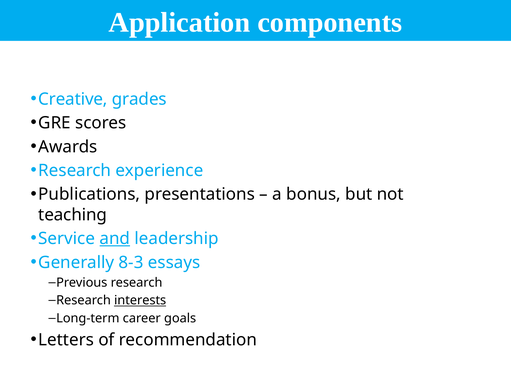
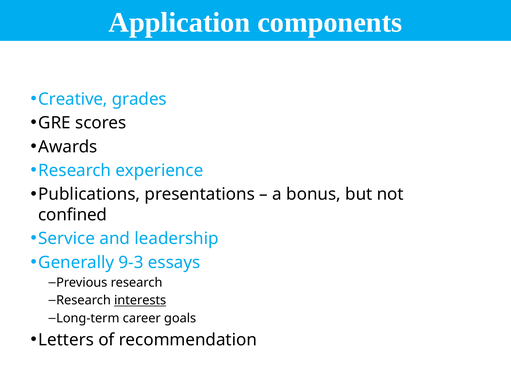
teaching: teaching -> confined (73, 215)
and underline: present -> none (115, 239)
8-3: 8-3 -> 9-3 (131, 263)
